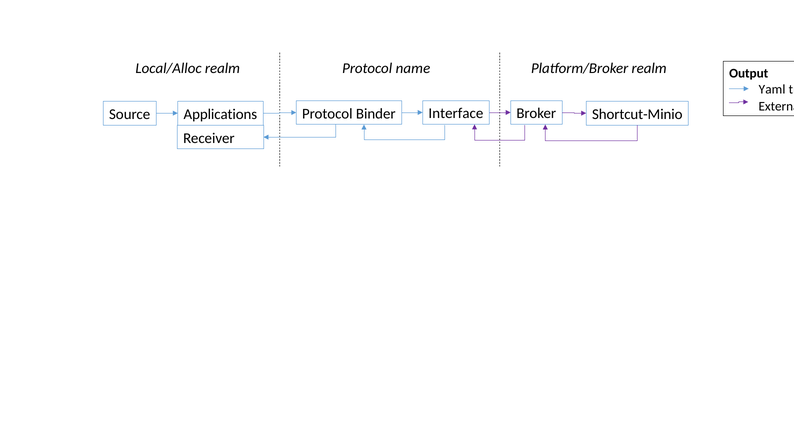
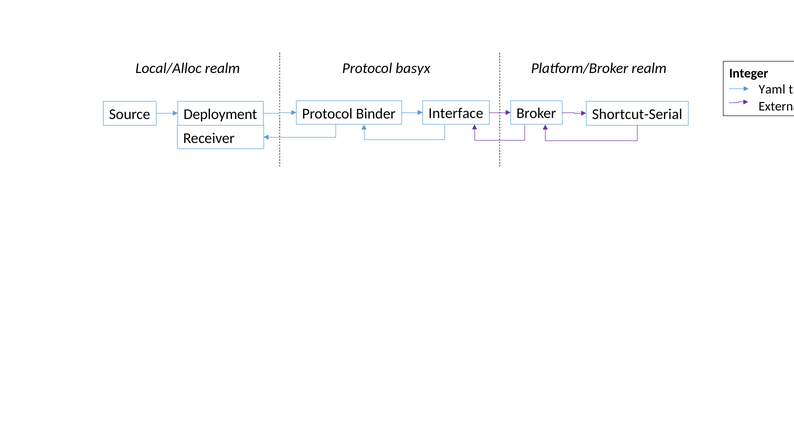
name: name -> basyx (413, 68)
Output: Output -> Integer (749, 73)
Applications: Applications -> Deployment (220, 114)
Shortcut-Minio: Shortcut-Minio -> Shortcut-Serial (637, 114)
